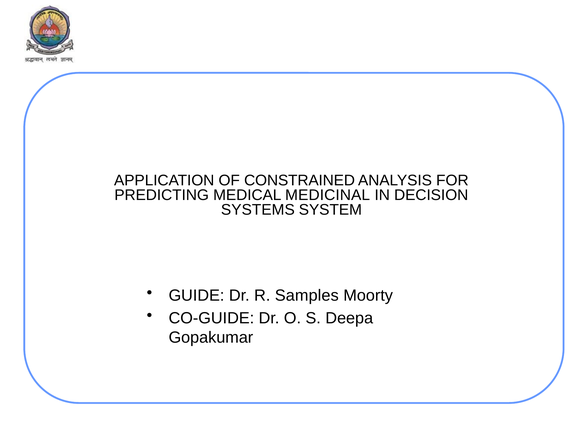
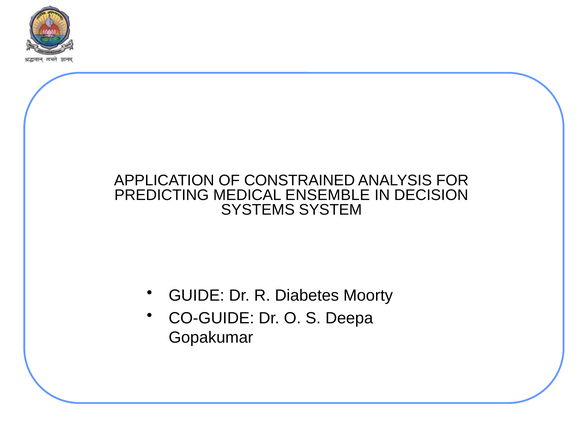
MEDICINAL: MEDICINAL -> ENSEMBLE (328, 195)
Samples: Samples -> Diabetes (307, 296)
